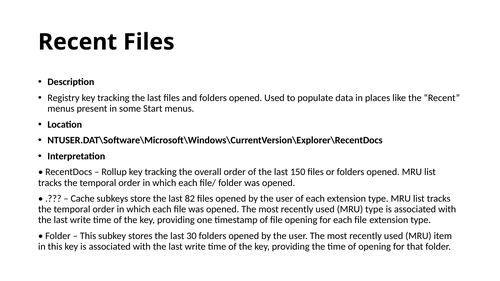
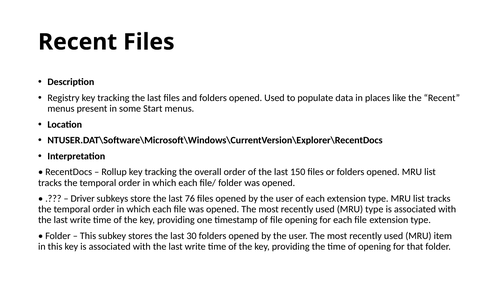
Cache: Cache -> Driver (83, 199)
82: 82 -> 76 (190, 199)
